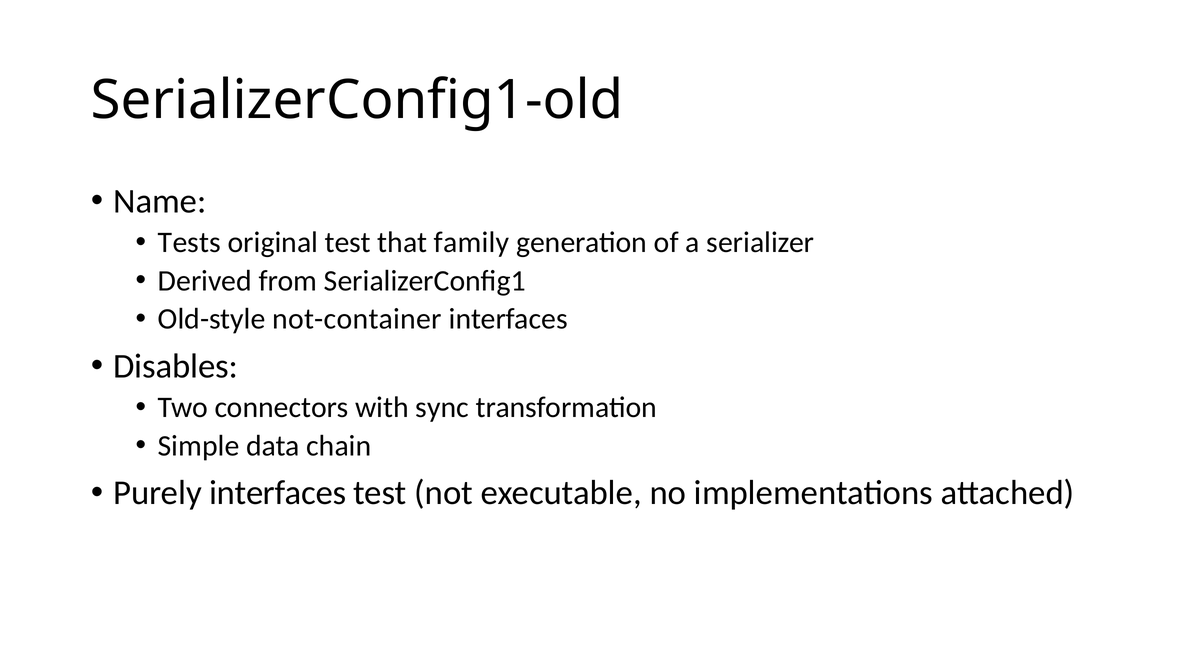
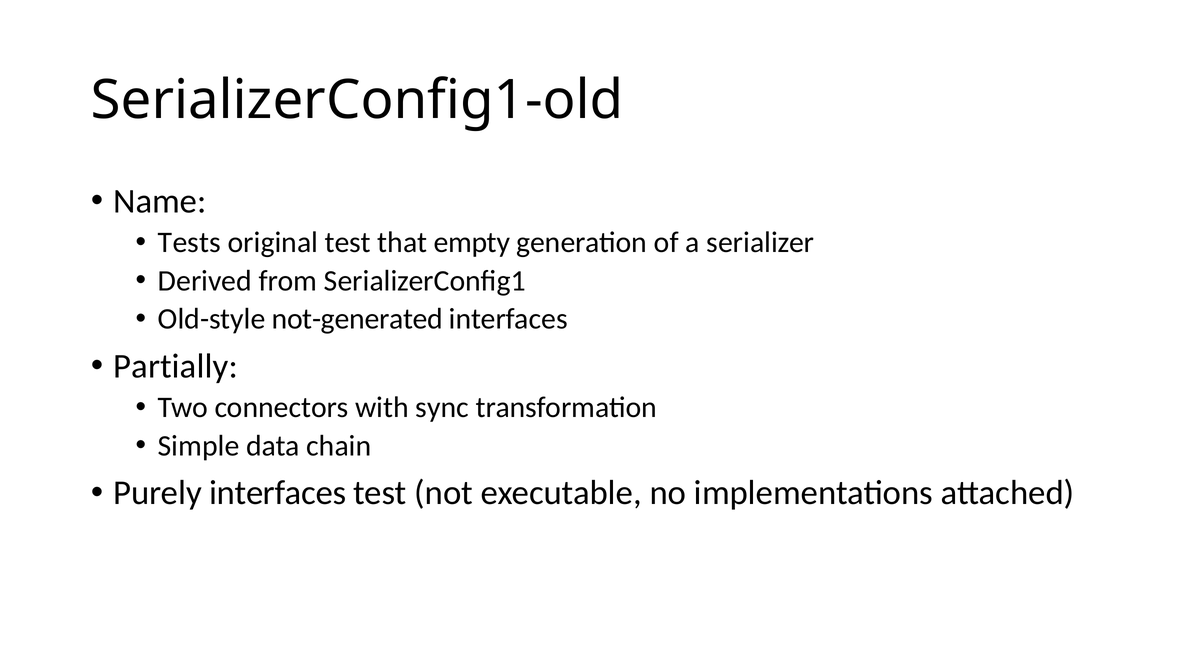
family: family -> empty (472, 243)
not-container: not-container -> not-generated (357, 319)
Disables: Disables -> Partially (176, 367)
